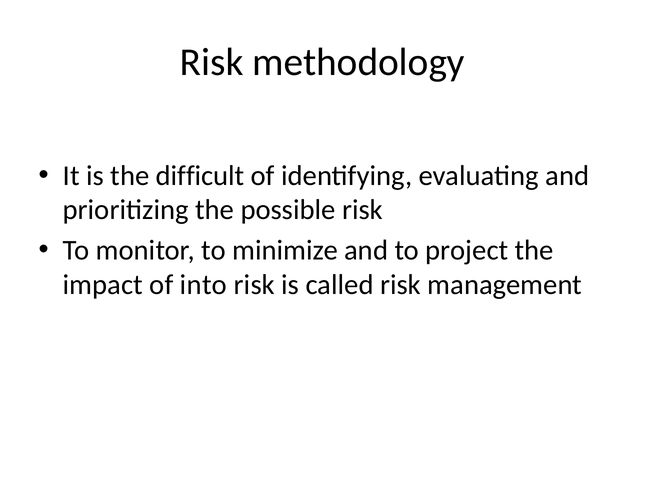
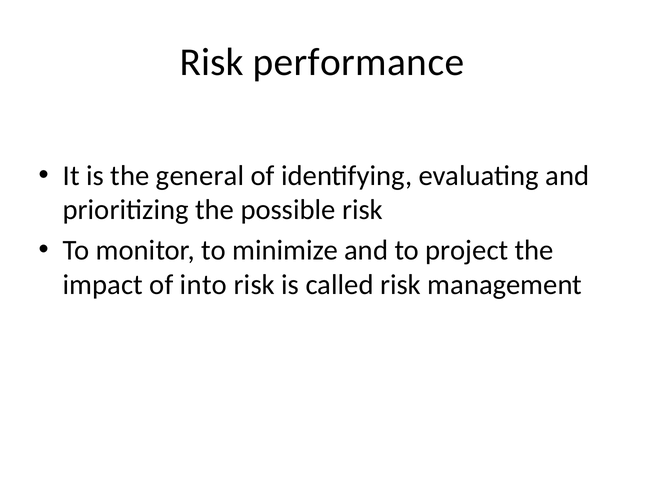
methodology: methodology -> performance (358, 62)
difficult: difficult -> general (200, 175)
